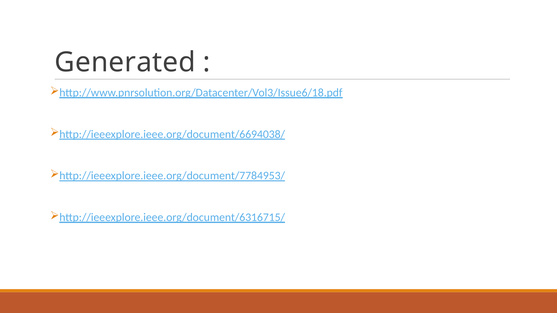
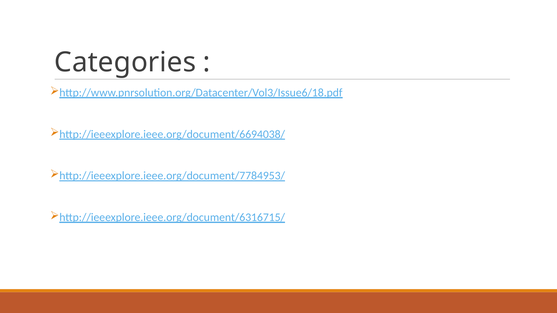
Generated: Generated -> Categories (125, 62)
